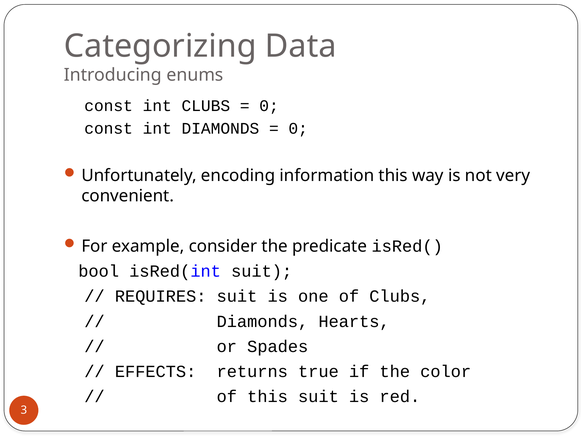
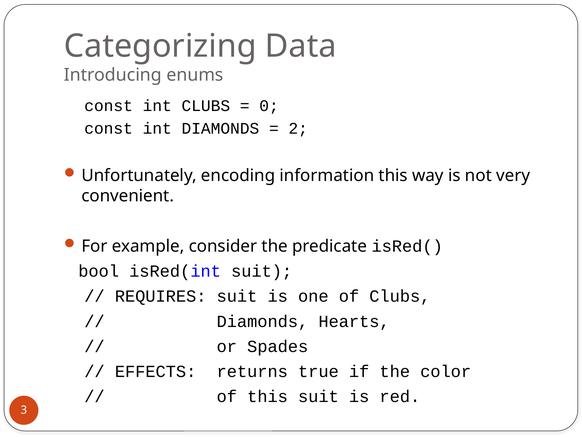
0: 0 -> 2 (298, 128)
